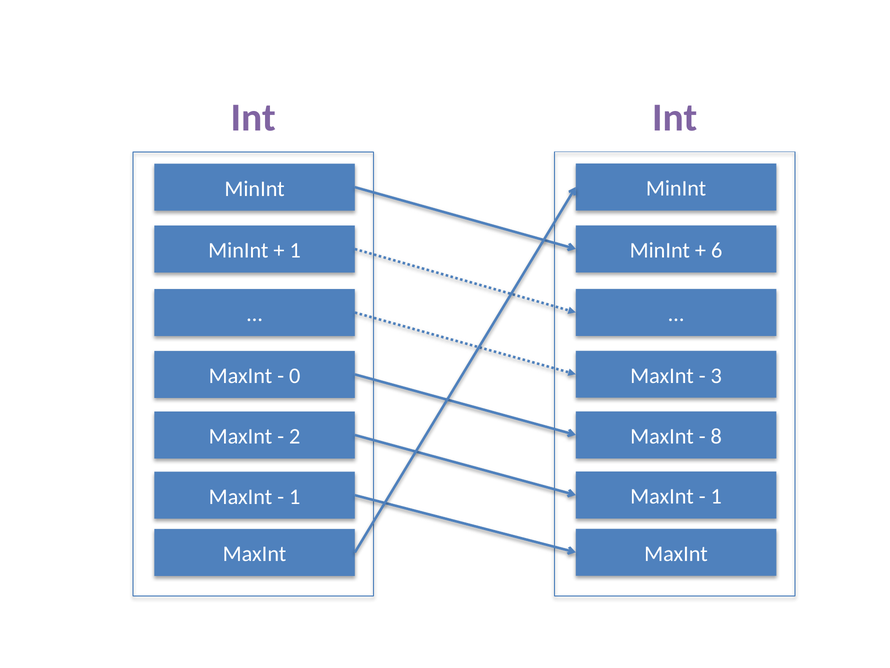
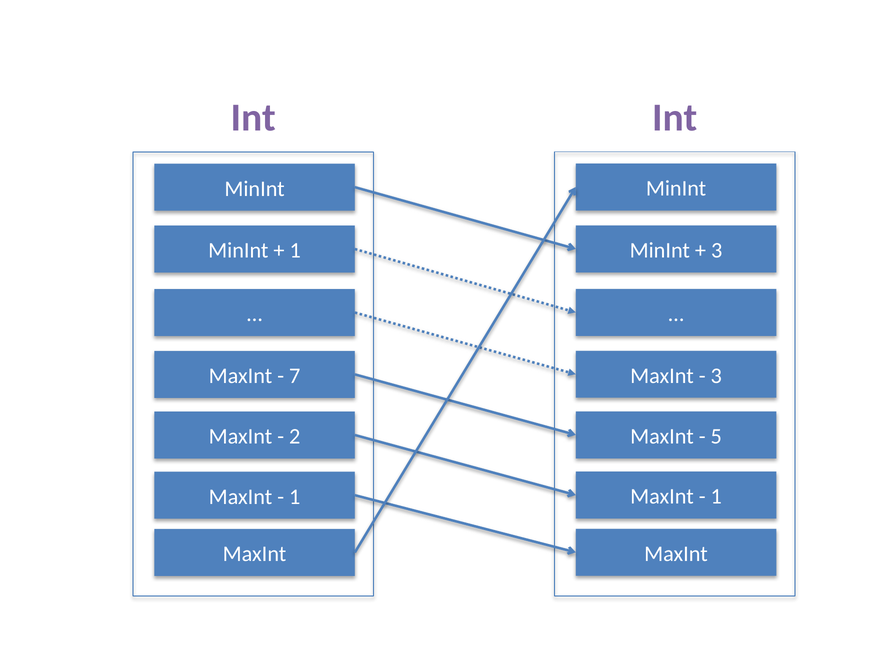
6: 6 -> 3 (717, 250)
0: 0 -> 7 (295, 376)
8: 8 -> 5 (716, 436)
